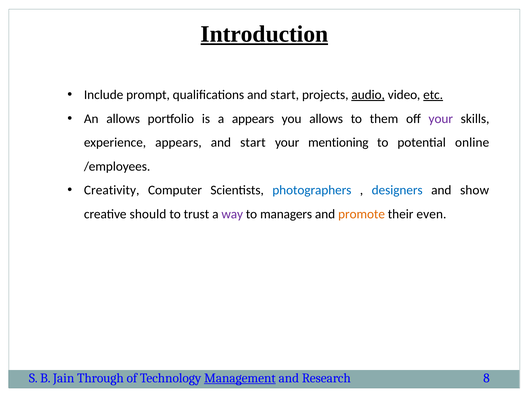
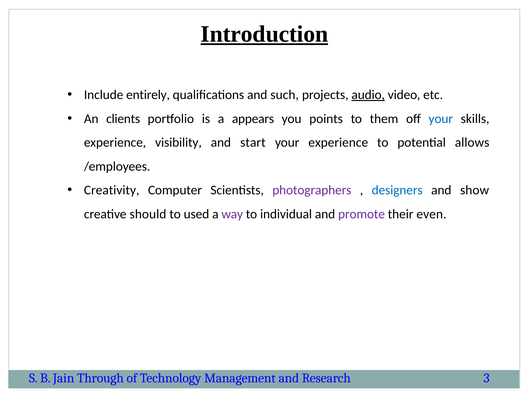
prompt: prompt -> entirely (148, 95)
qualifications and start: start -> such (285, 95)
etc underline: present -> none (433, 95)
An allows: allows -> clients (123, 119)
you allows: allows -> points (326, 119)
your colour: purple -> blue (441, 119)
experience appears: appears -> visibility (178, 142)
your mentioning: mentioning -> experience (338, 142)
online: online -> allows (472, 142)
photographers colour: blue -> purple (312, 190)
trust: trust -> used (196, 214)
managers: managers -> individual (286, 214)
promote colour: orange -> purple (362, 214)
Management underline: present -> none (240, 378)
8: 8 -> 3 (487, 378)
